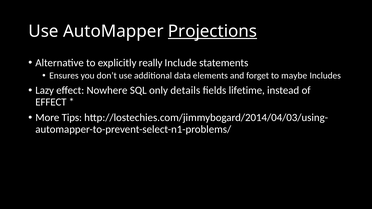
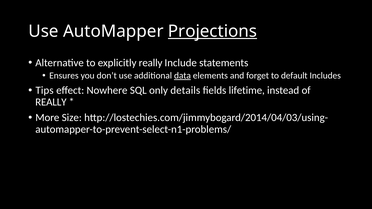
data underline: none -> present (182, 76)
maybe: maybe -> default (294, 76)
Lazy: Lazy -> Tips (45, 90)
EFFECT: EFFECT -> REALLY (51, 102)
Tips: Tips -> Size (72, 118)
